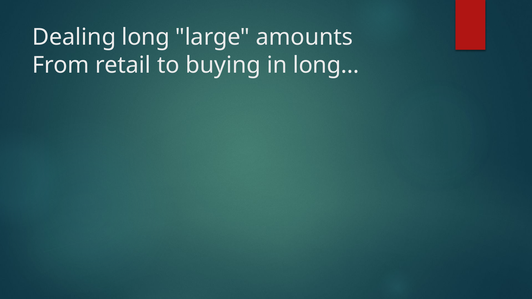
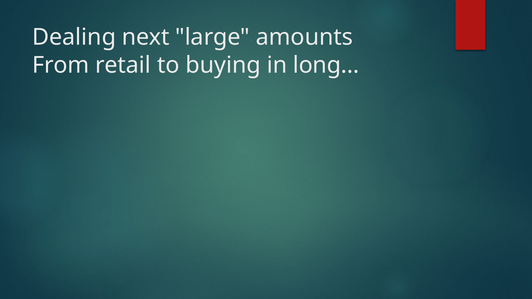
long: long -> next (146, 37)
